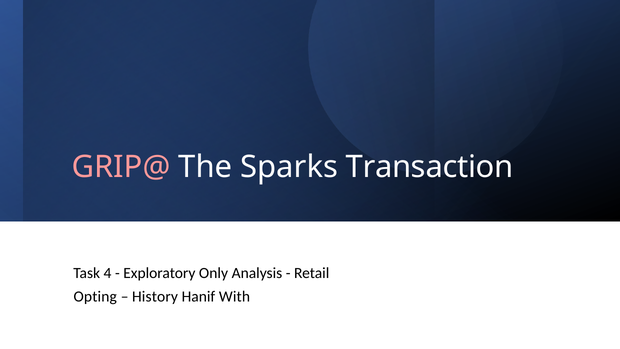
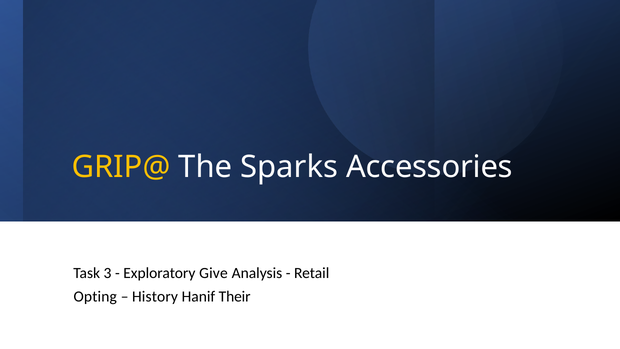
GRIP@ colour: pink -> yellow (121, 167)
Transaction: Transaction -> Accessories (429, 167)
4: 4 -> 3 (108, 273)
Only: Only -> Give (213, 273)
With: With -> Their (235, 296)
